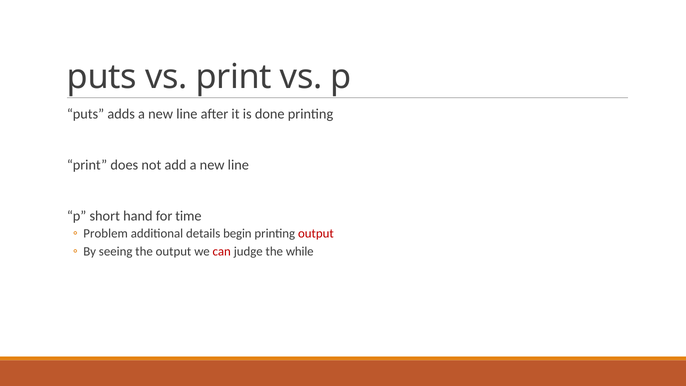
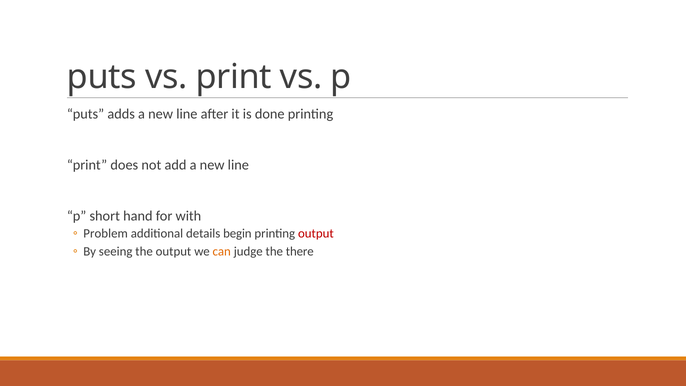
time: time -> with (188, 216)
can colour: red -> orange (222, 252)
while: while -> there (300, 252)
